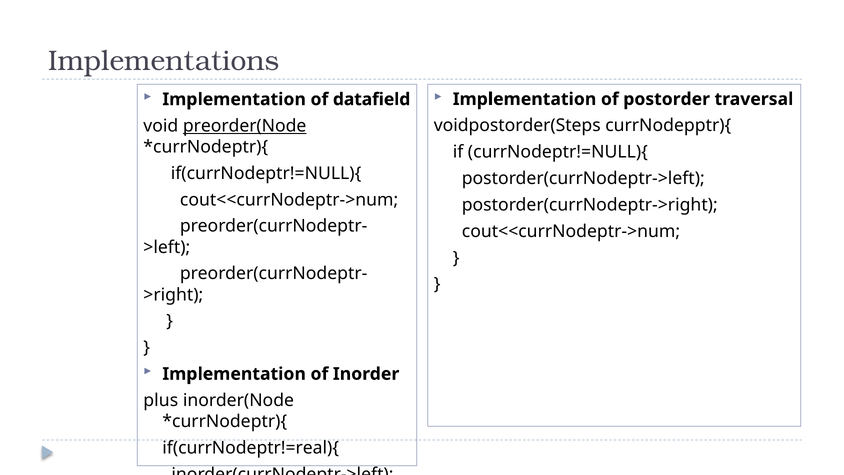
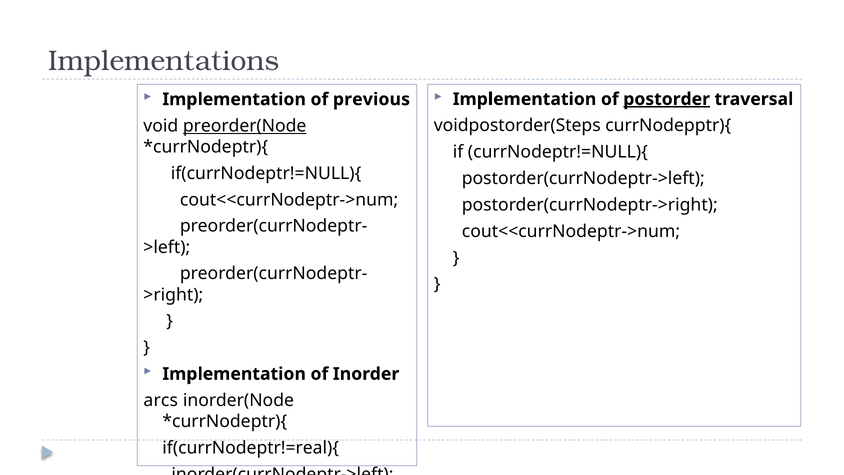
postorder underline: none -> present (667, 99)
datafield: datafield -> previous (371, 99)
plus: plus -> arcs (161, 400)
